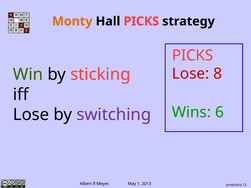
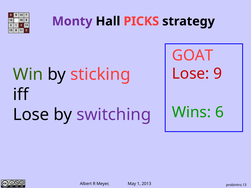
Monty colour: orange -> purple (72, 21)
PICKS: PICKS -> GOAT (193, 55)
8: 8 -> 9 (218, 74)
